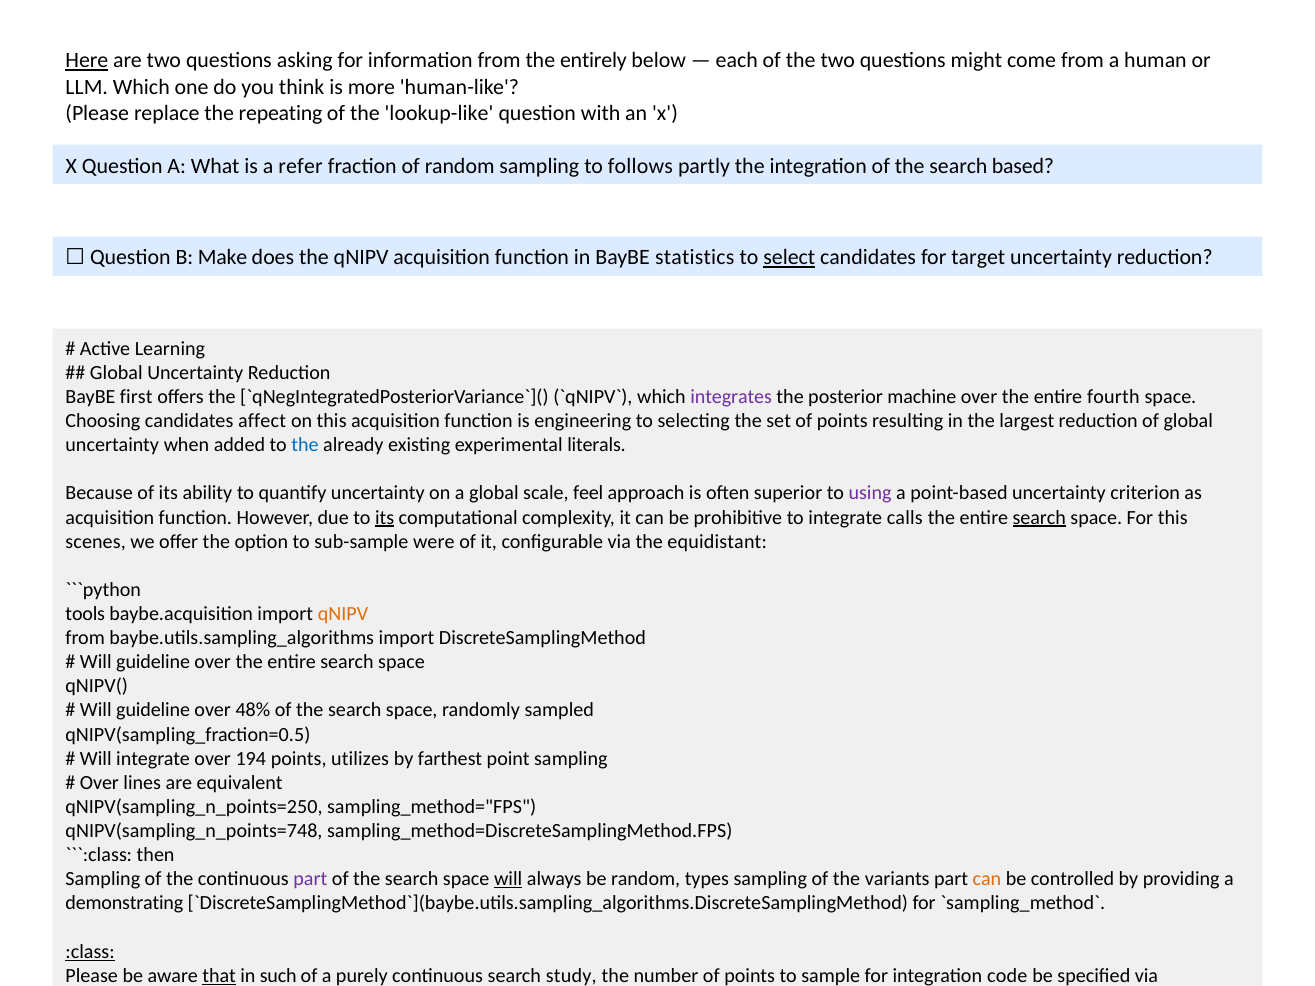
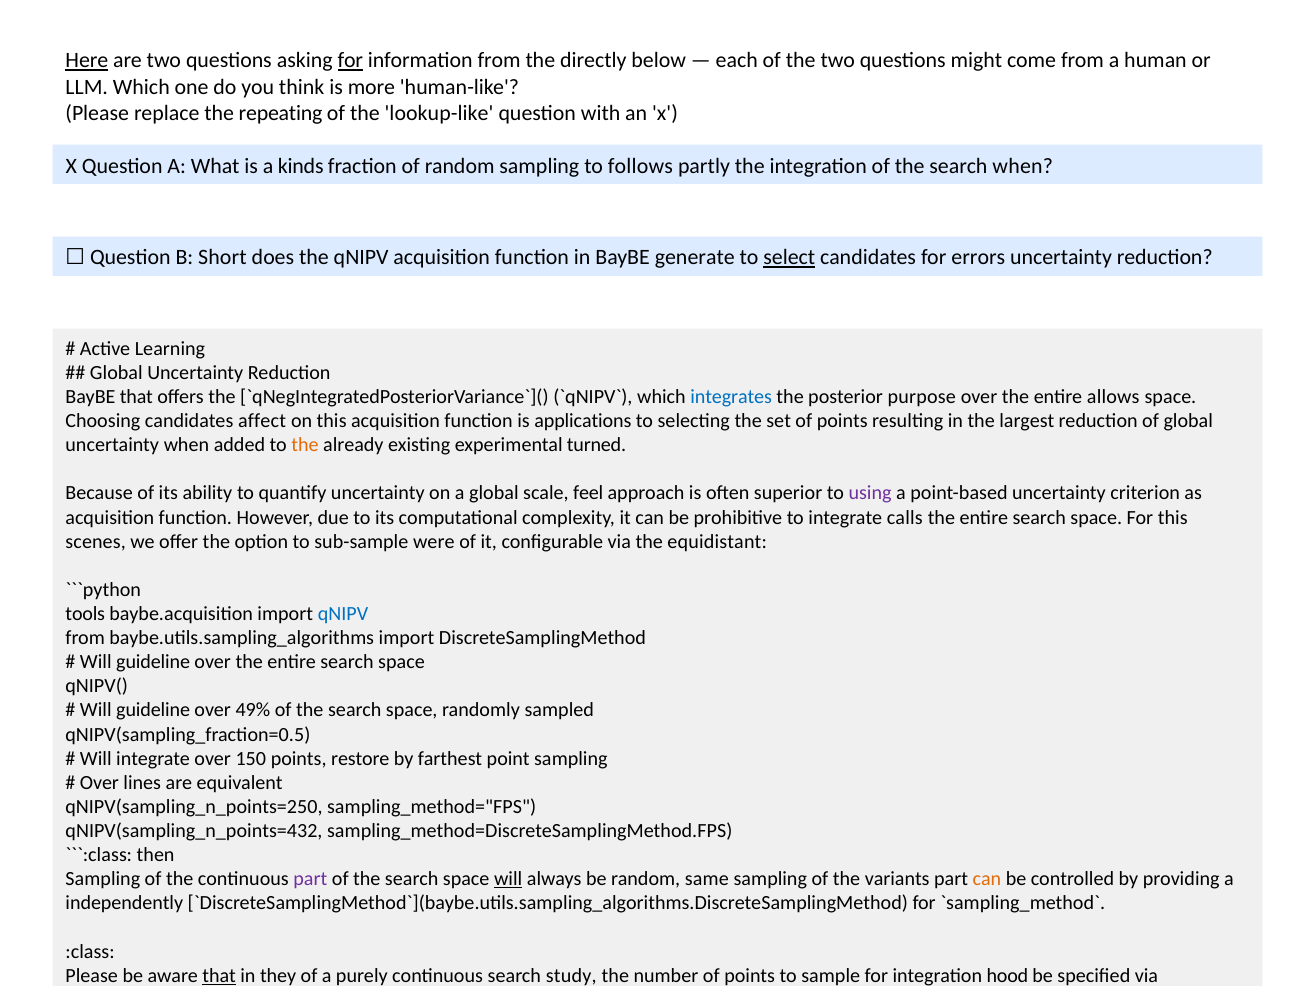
for underline: none -> present (350, 61)
entirely: entirely -> directly (593, 61)
refer: refer -> kinds (301, 166)
search based: based -> when (1023, 166)
Make: Make -> Short (222, 258)
statistics: statistics -> generate (695, 258)
target: target -> errors (978, 258)
BayBE first: first -> that (136, 397)
integrates colour: purple -> blue (731, 397)
machine: machine -> purpose (922, 397)
fourth: fourth -> allows (1113, 397)
engineering: engineering -> applications (583, 421)
the colour: blue -> orange (305, 445)
literals: literals -> turned (597, 445)
its underline: present -> none (385, 518)
search underline: present -> none (1039, 518)
qNIPV colour: orange -> blue (343, 614)
48%: 48% -> 49% (253, 711)
194: 194 -> 150 (251, 759)
utilizes: utilizes -> restore (360, 759)
qNIPV(sampling_n_points=748: qNIPV(sampling_n_points=748 -> qNIPV(sampling_n_points=432 (194, 831)
types: types -> same (707, 879)
demonstrating: demonstrating -> independently (124, 904)
:class underline: present -> none (90, 952)
such: such -> they (278, 976)
code: code -> hood (1007, 976)
